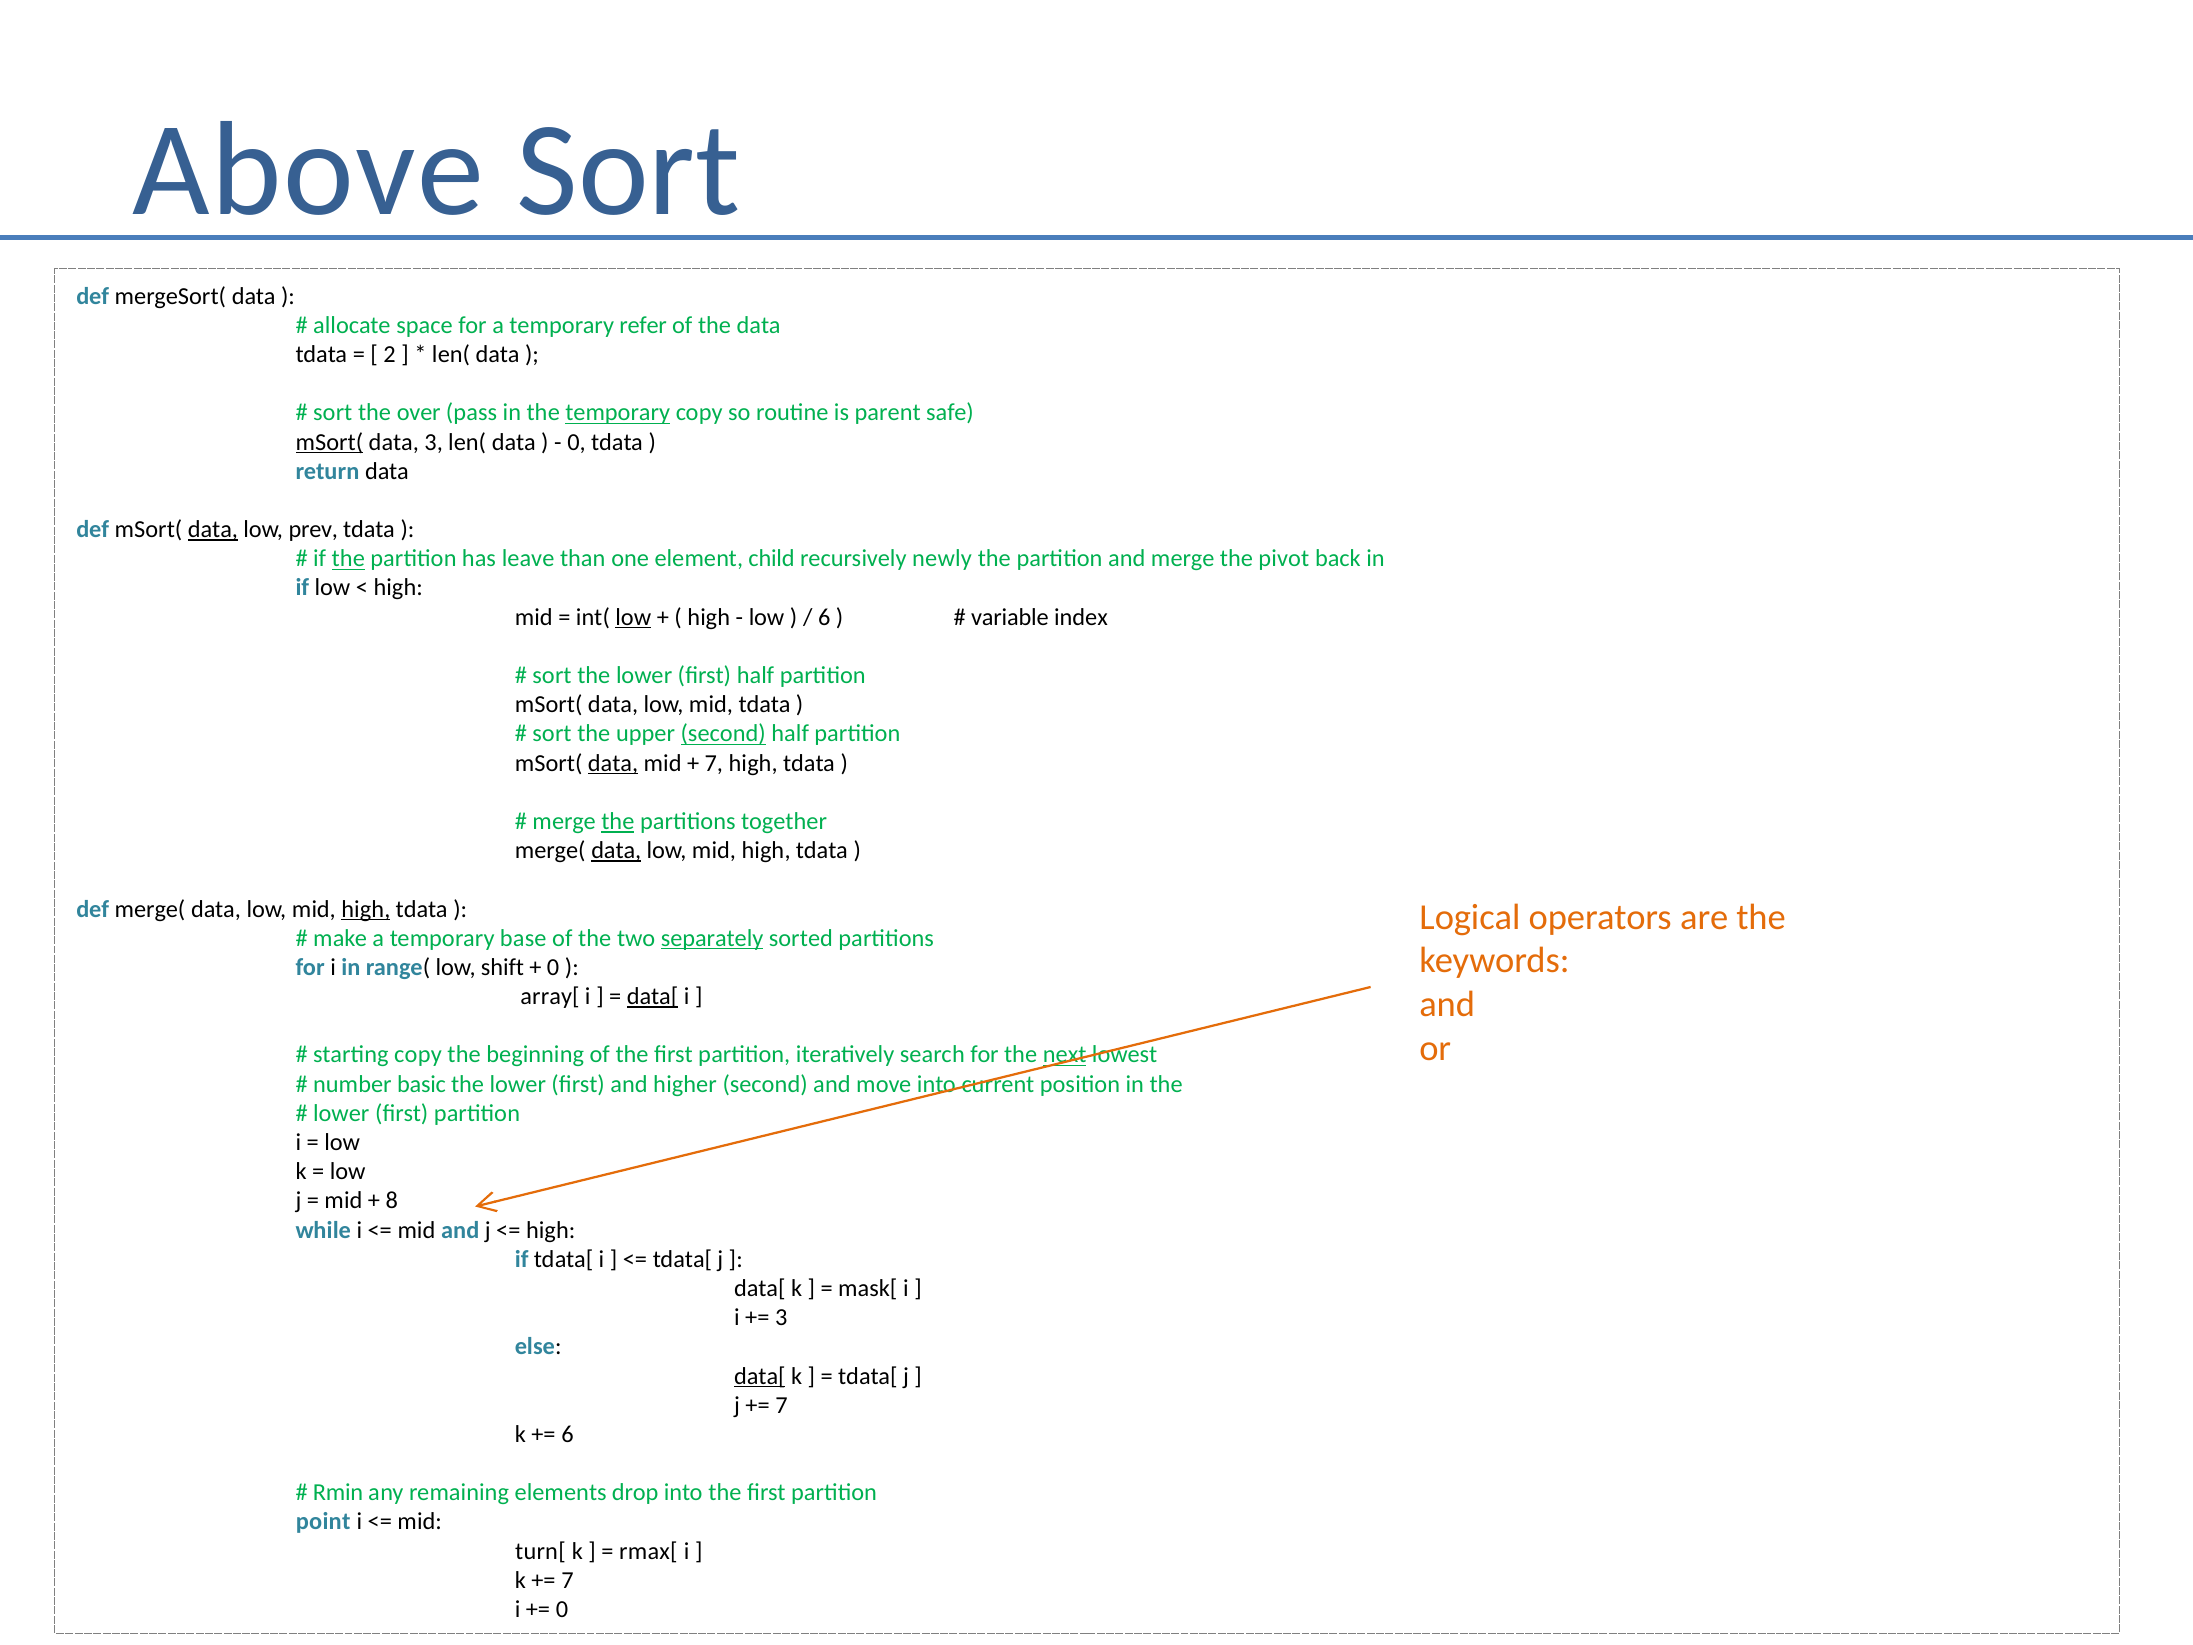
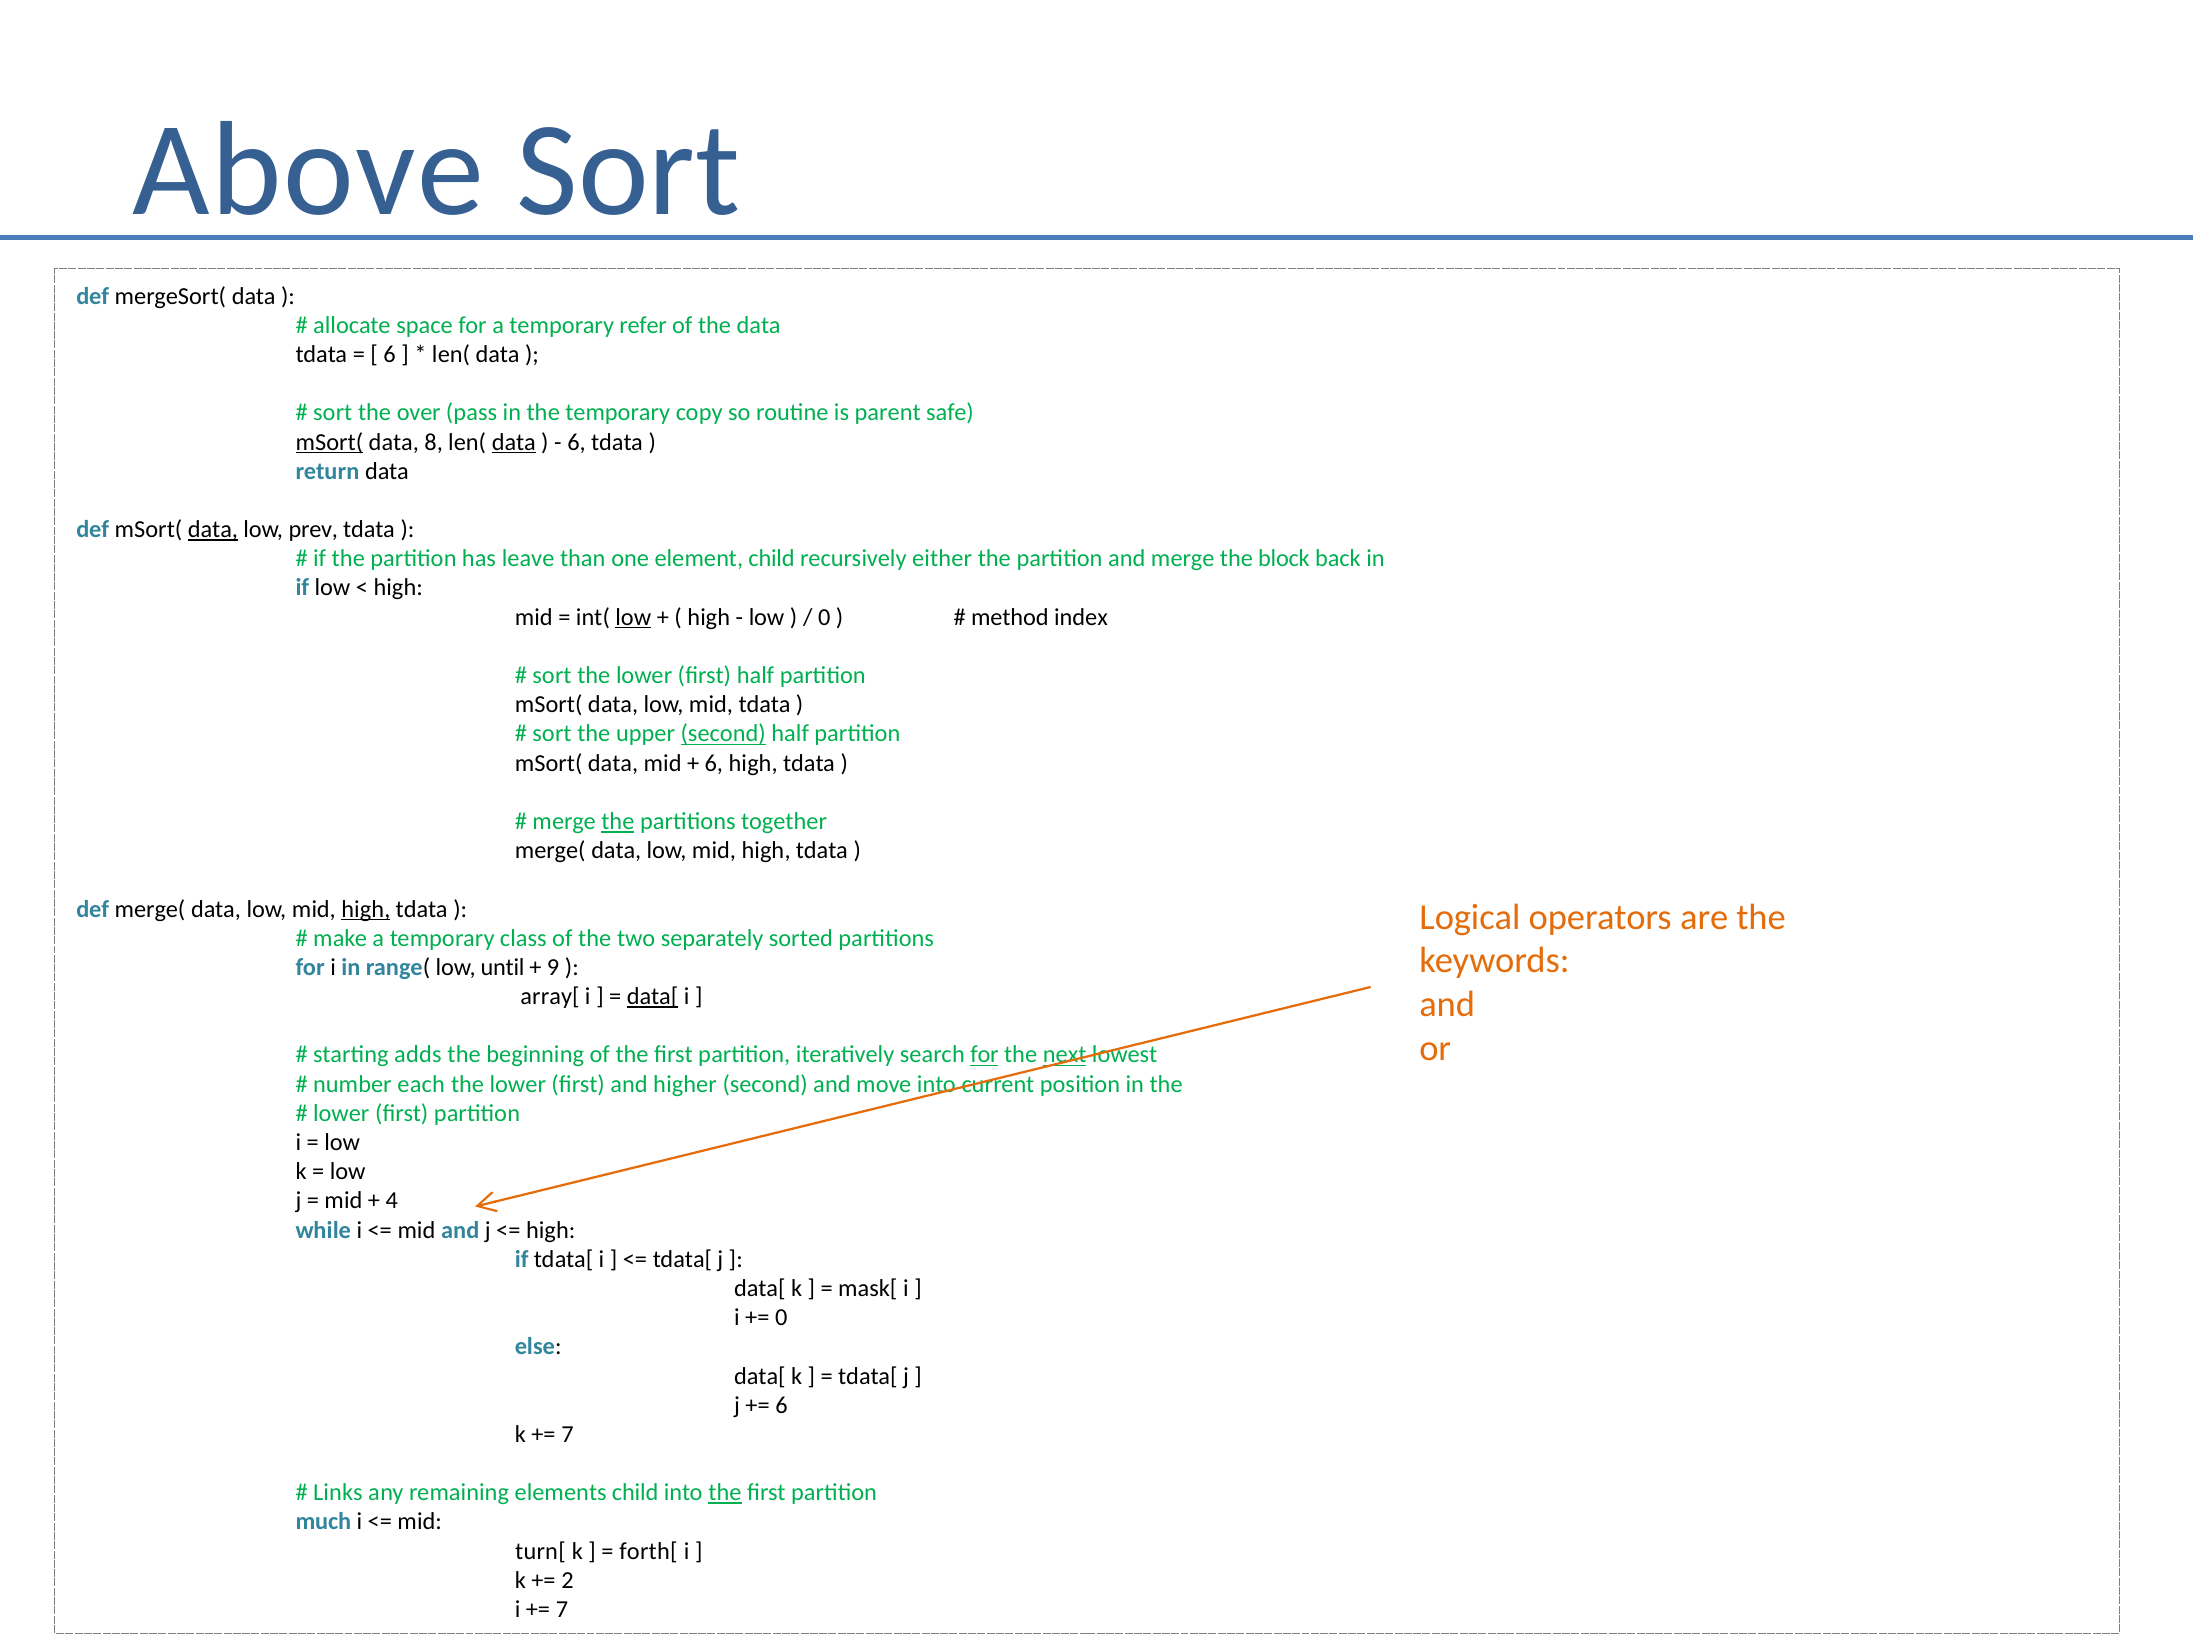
2: 2 -> 6 (390, 354)
temporary underline: present -> none (618, 413)
data 3: 3 -> 8 (434, 442)
data underline: none -> present (514, 442)
0: 0 -> 6 (576, 442)
the underline: present -> none (348, 559)
newly: newly -> either (942, 559)
pivot: pivot -> block (1284, 559)
6: 6 -> 0 (824, 617)
variable: variable -> method (1010, 617)
data underline: present -> none (613, 763)
7: 7 -> 6 (714, 763)
data underline: present -> none (616, 851)
base: base -> class (523, 938)
separately underline: present -> none (712, 938)
shift: shift -> until (503, 967)
0: 0 -> 9 (553, 967)
starting copy: copy -> adds (418, 1055)
for underline: none -> present (984, 1055)
basic: basic -> each (421, 1084)
8: 8 -> 4 (392, 1201)
3: 3 -> 0 (781, 1317)
data[ underline: present -> none (760, 1376)
7: 7 -> 6 (782, 1405)
6: 6 -> 7 (567, 1434)
Rmin: Rmin -> Links (338, 1493)
elements drop: drop -> child (635, 1493)
the underline: none -> present (725, 1493)
point: point -> much (323, 1522)
rmax[: rmax[ -> forth[ (648, 1551)
7: 7 -> 2 (567, 1580)
0: 0 -> 7 (562, 1609)
